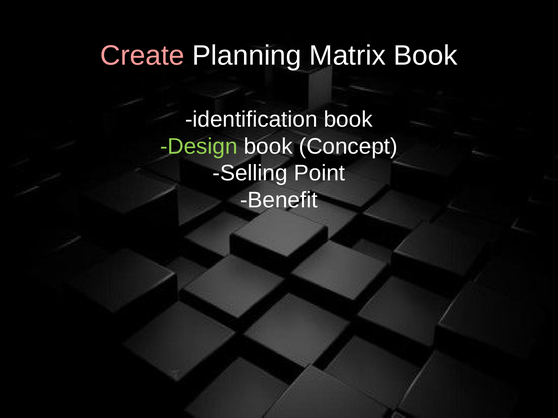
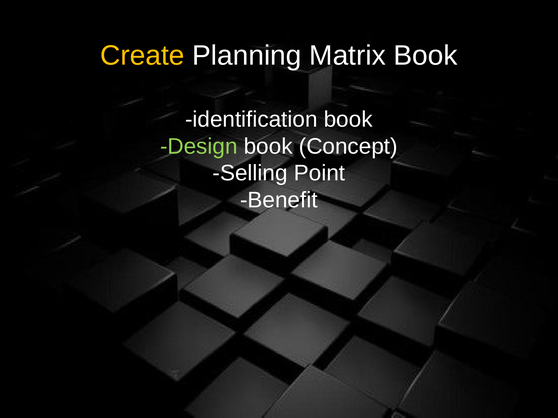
Create colour: pink -> yellow (142, 56)
